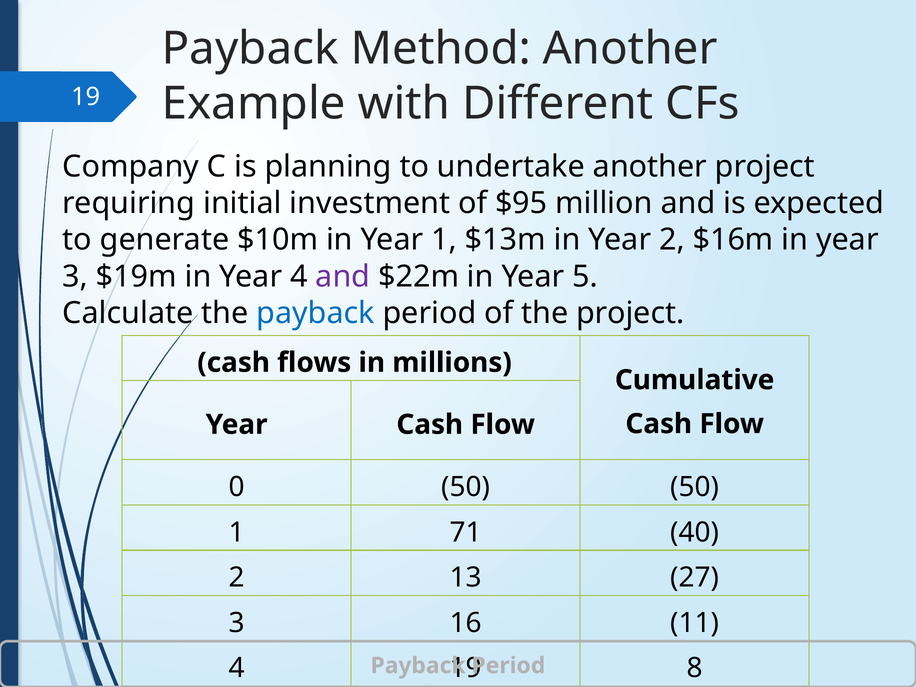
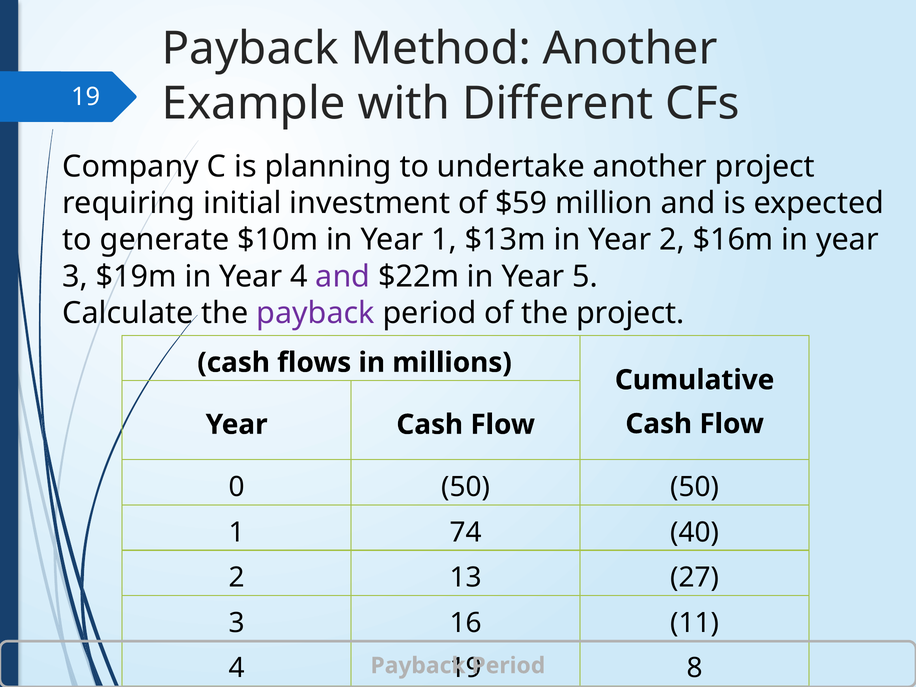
$95: $95 -> $59 (521, 203)
payback colour: blue -> purple (316, 313)
71: 71 -> 74 (466, 532)
